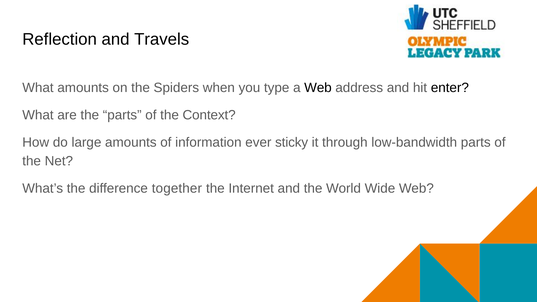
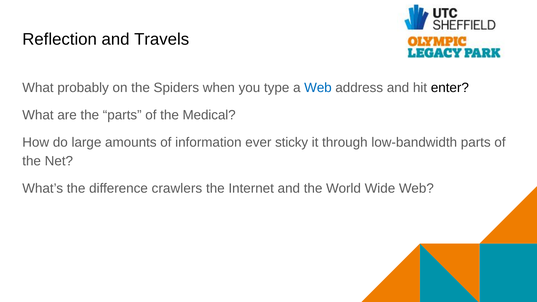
What amounts: amounts -> probably (83, 88)
Web colour: black -> blue (318, 88)
Context: Context -> Medical (209, 115)
together: together -> crawlers (177, 189)
